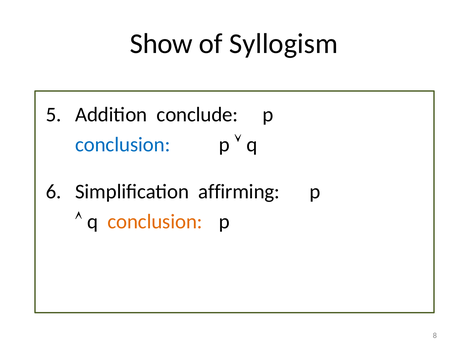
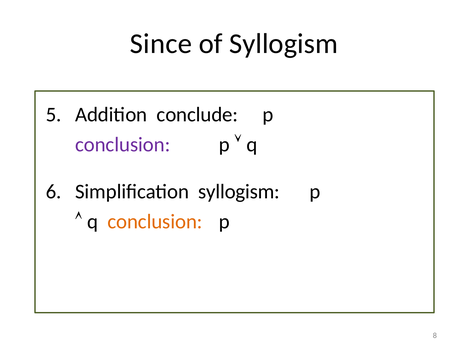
Show: Show -> Since (161, 44)
conclusion colour: blue -> purple (123, 145)
Simplification affirming: affirming -> syllogism (239, 191)
